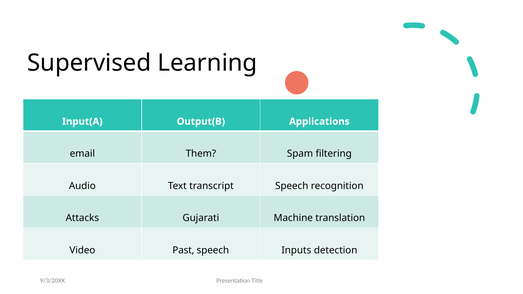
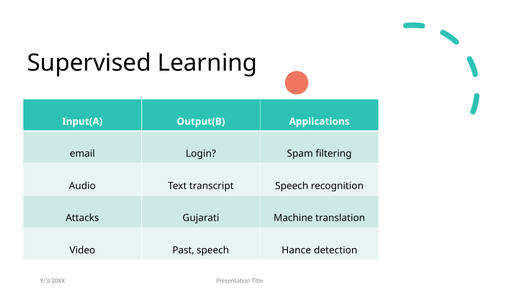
Them: Them -> Login (201, 154)
Inputs: Inputs -> Hance (296, 250)
